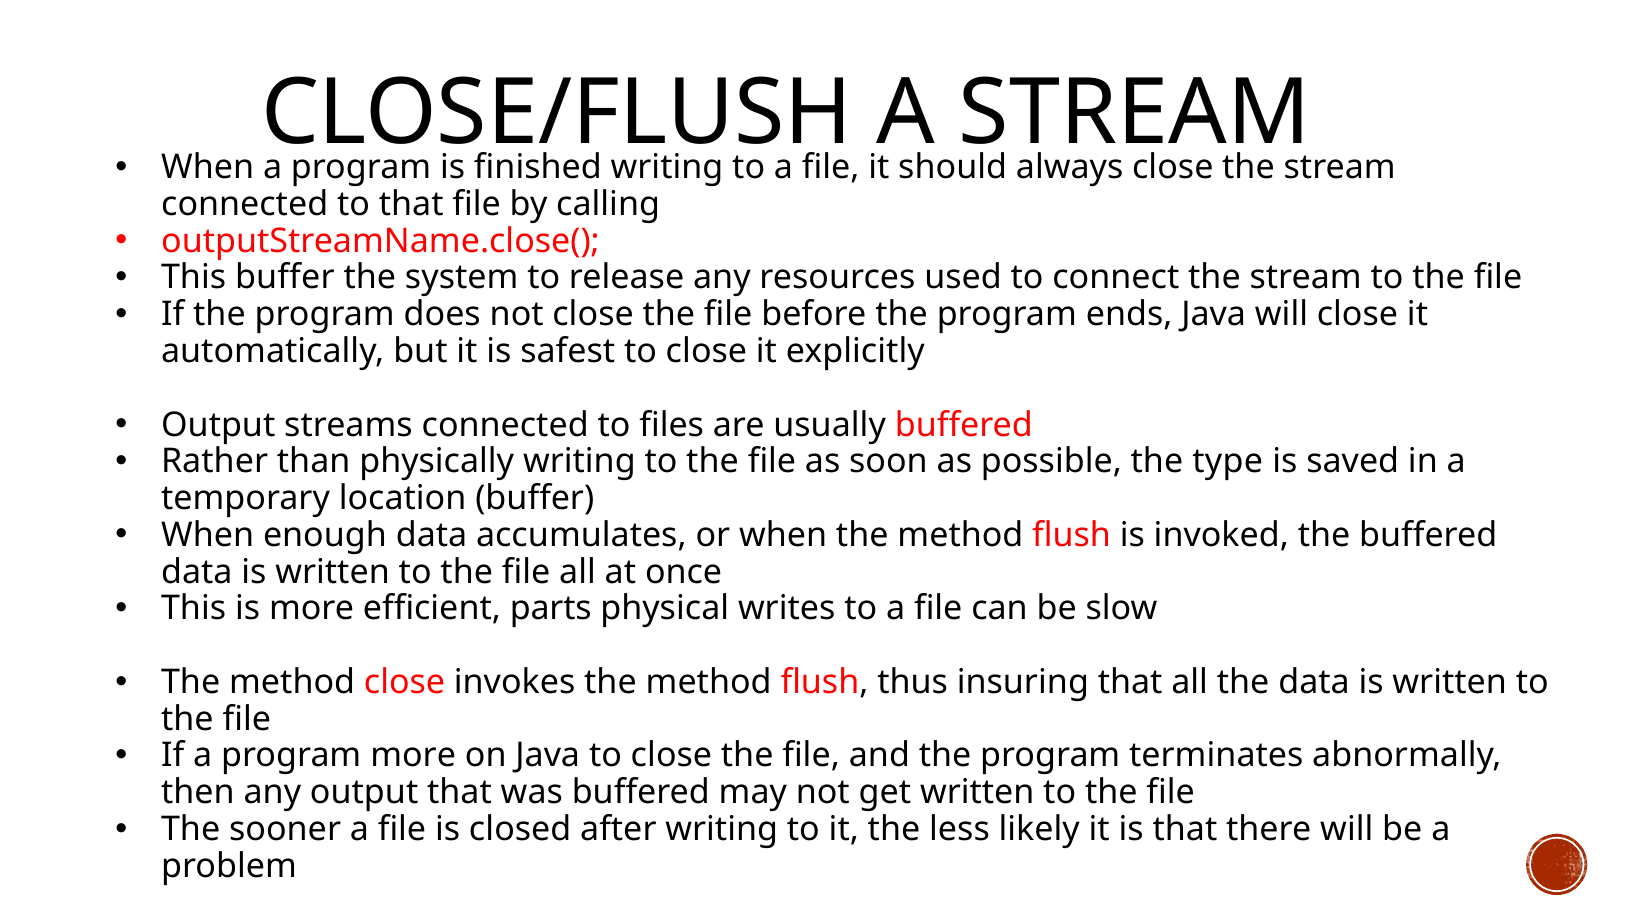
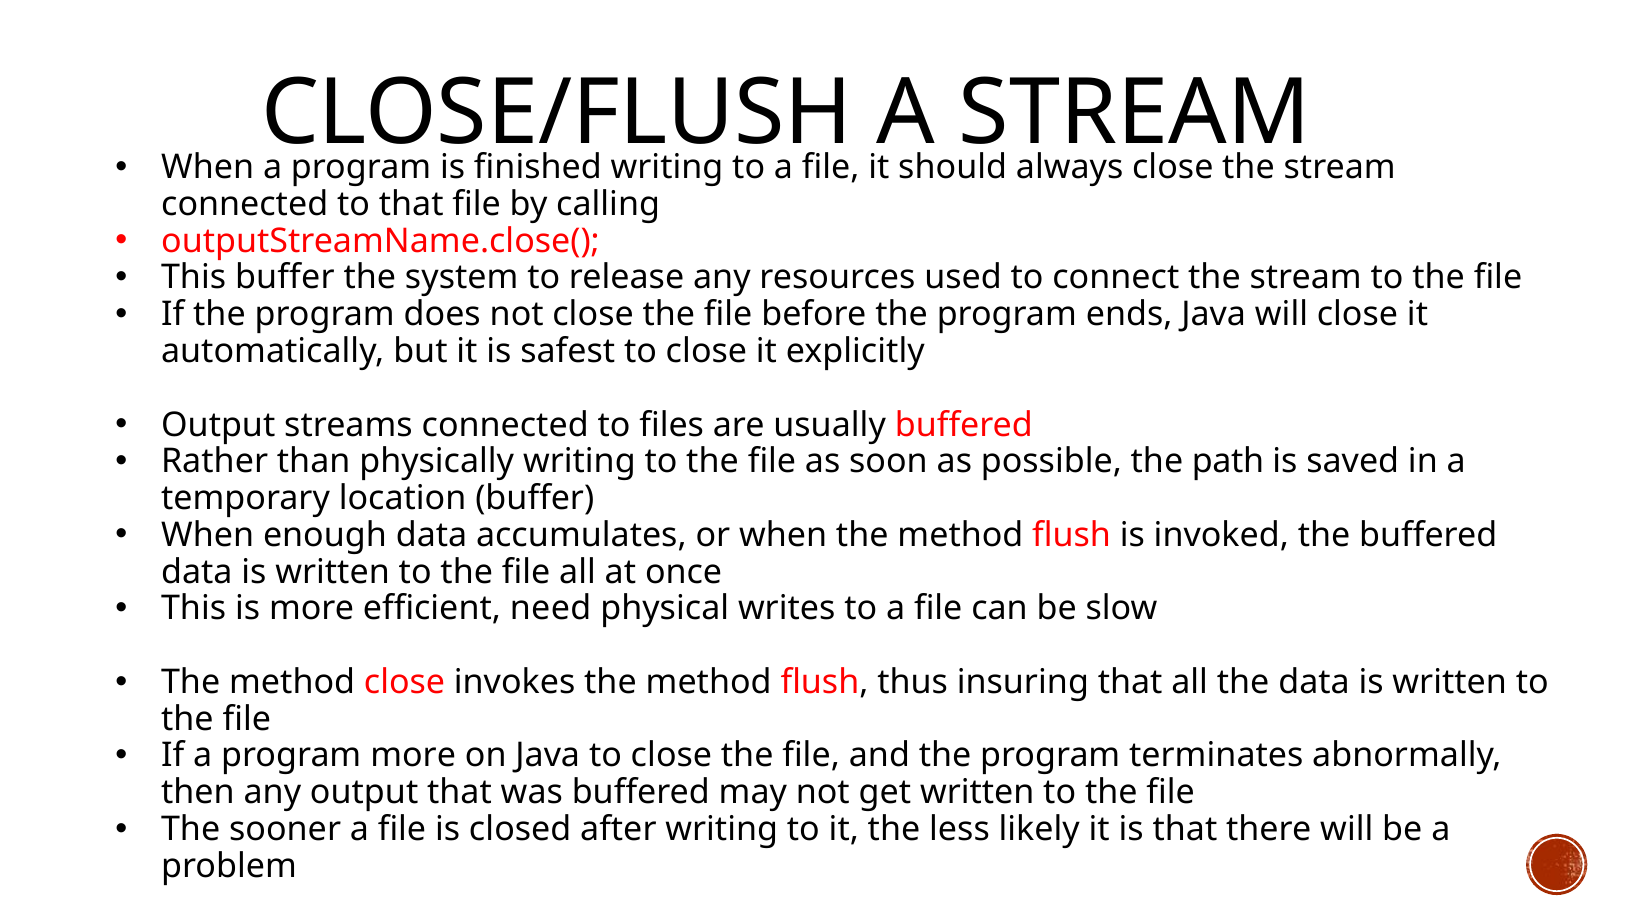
type: type -> path (1228, 462)
parts: parts -> need (551, 609)
